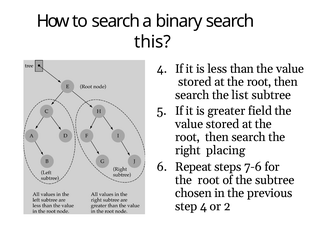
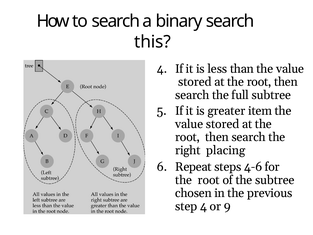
list: list -> full (240, 95)
field: field -> item (260, 111)
7-6: 7-6 -> 4-6 (253, 167)
2: 2 -> 9 (227, 206)
